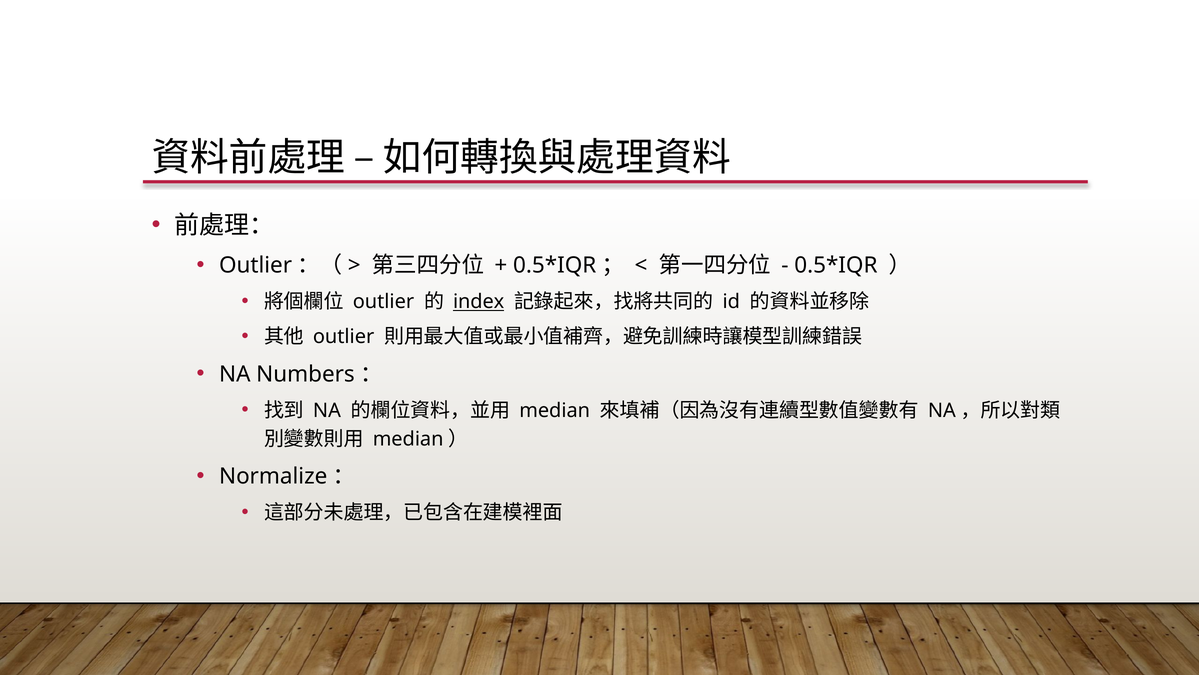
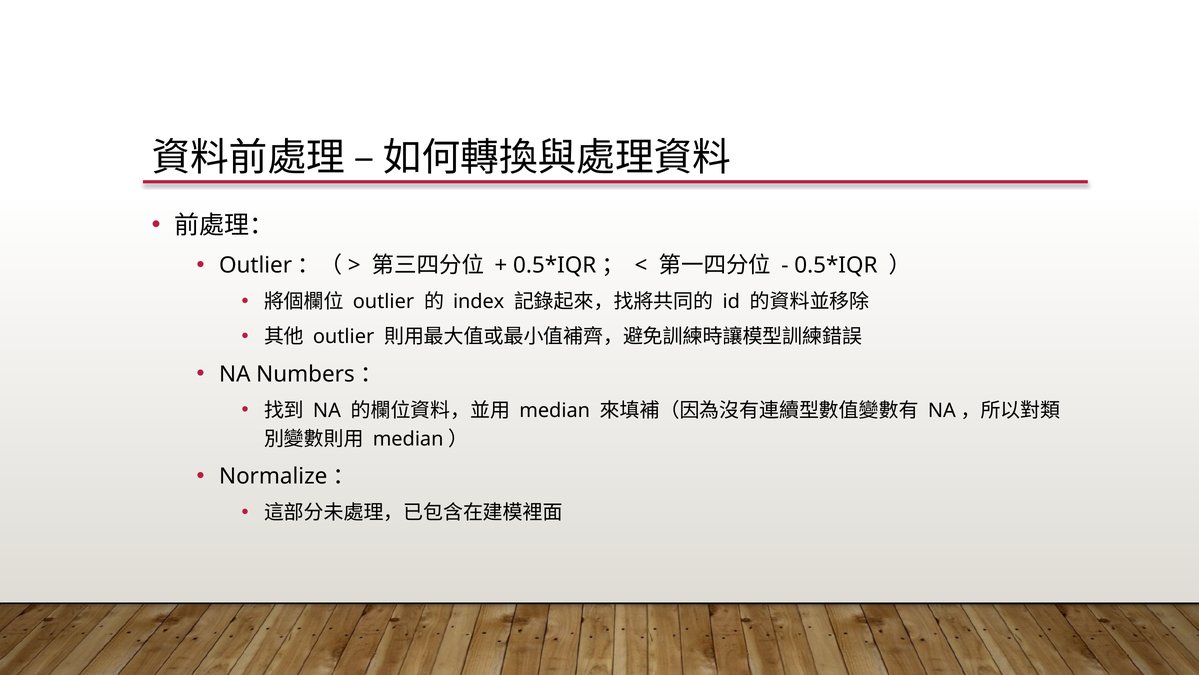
index underline: present -> none (479, 302)
